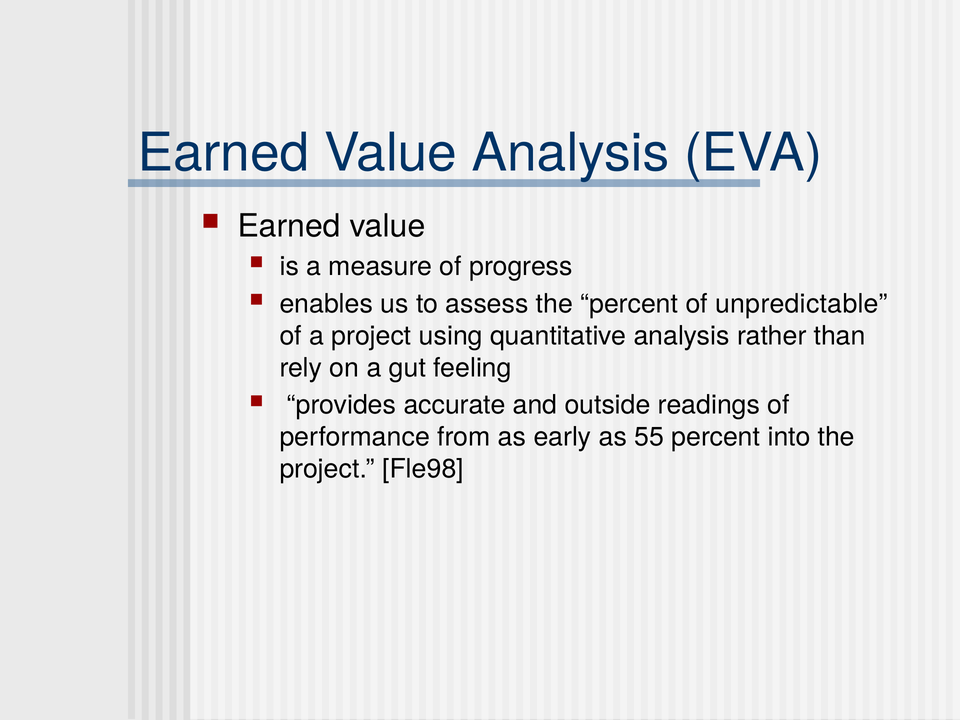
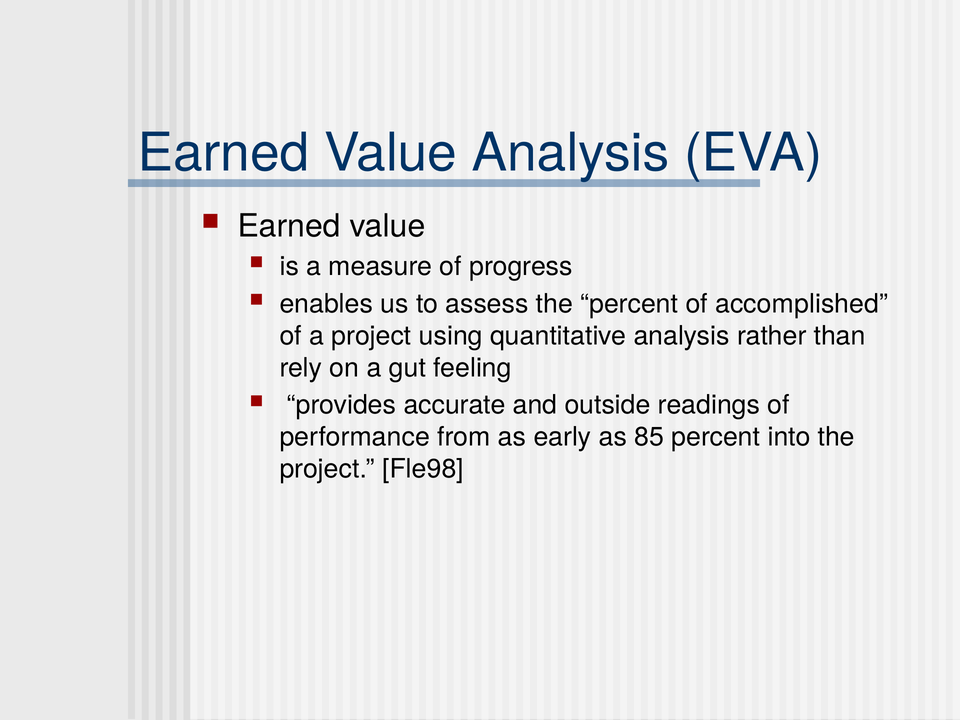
unpredictable: unpredictable -> accomplished (802, 304)
55: 55 -> 85 (649, 437)
